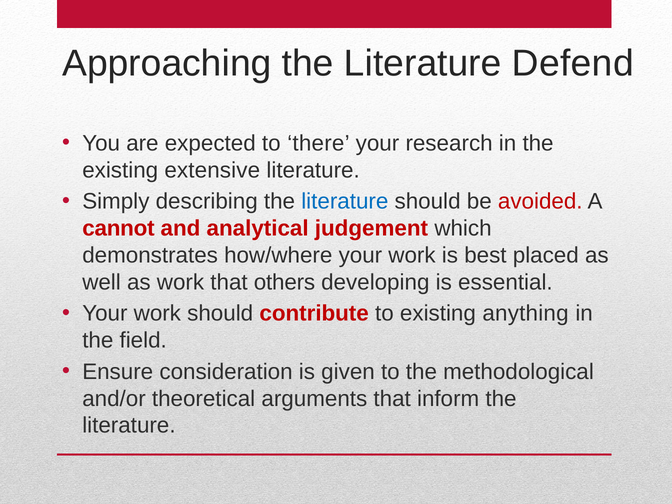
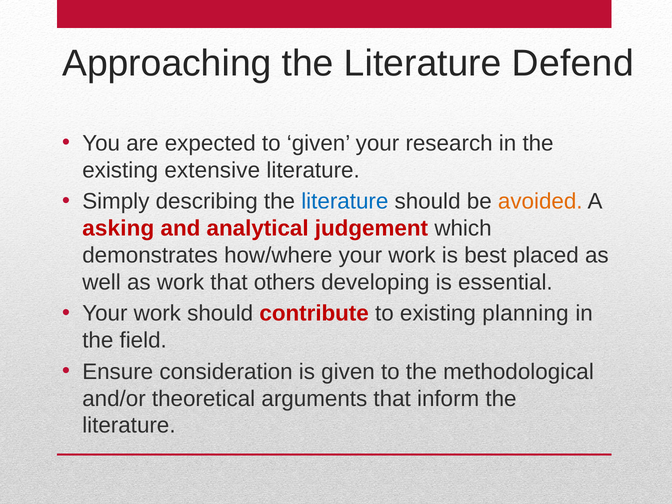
to there: there -> given (319, 143)
avoided colour: red -> orange (540, 202)
cannot: cannot -> asking (118, 228)
anything: anything -> planning (526, 314)
